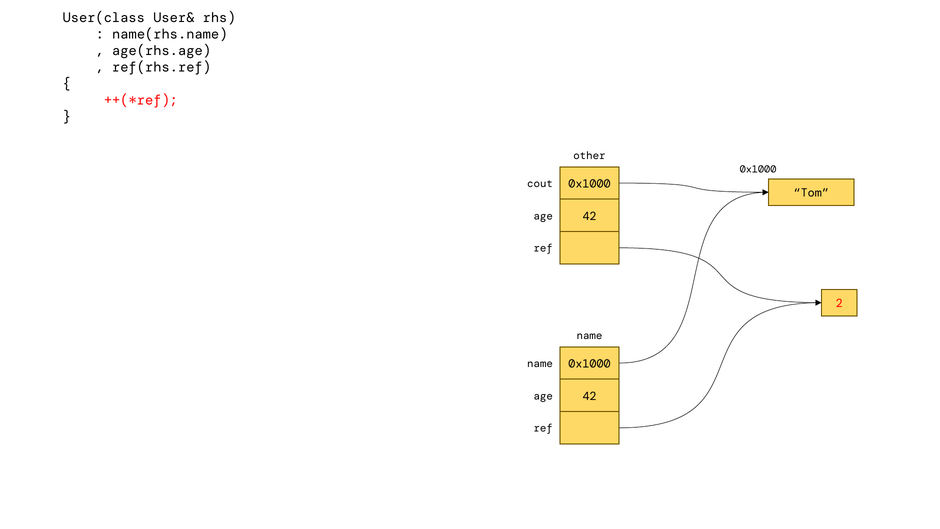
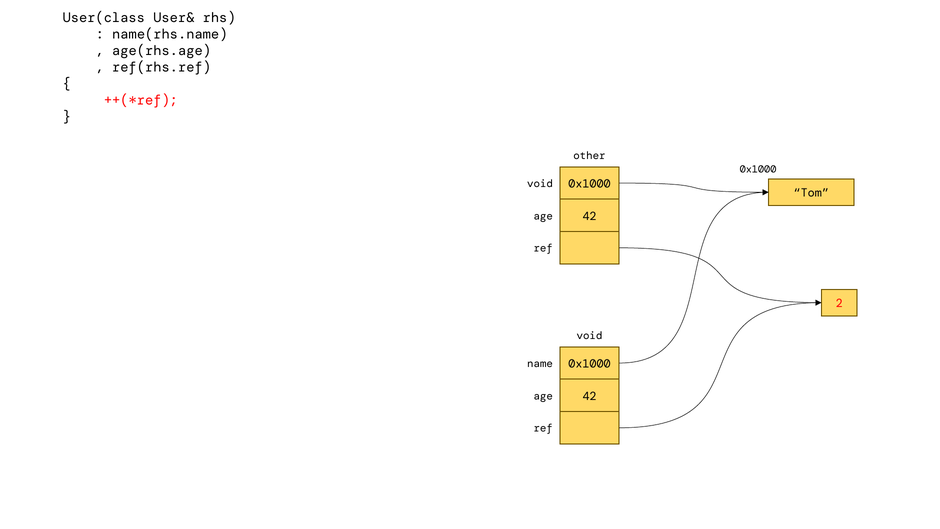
cout: cout -> void (540, 184)
name: name -> void (589, 336)
